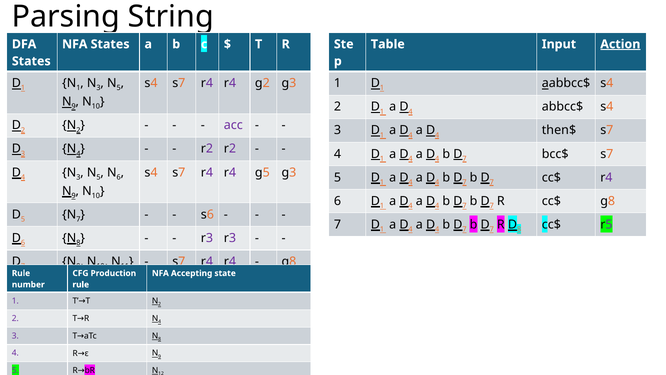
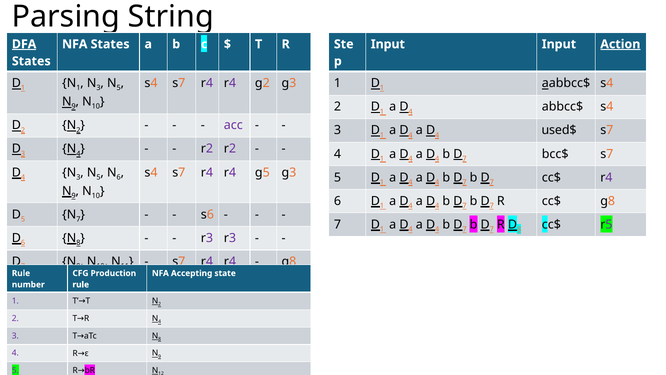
DFA underline: none -> present (24, 44)
Table: Table -> Input (388, 44)
then$: then$ -> used$ (559, 130)
